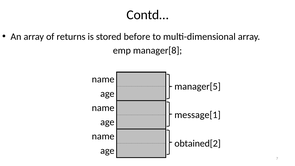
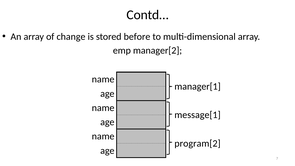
returns: returns -> change (71, 37)
manager[8: manager[8 -> manager[2 (158, 50)
manager[5: manager[5 -> manager[1 (198, 86)
obtained[2: obtained[2 -> program[2 (198, 143)
